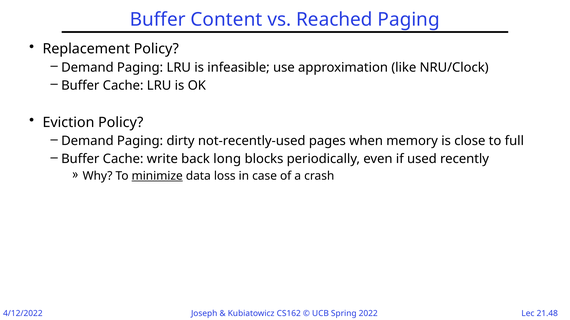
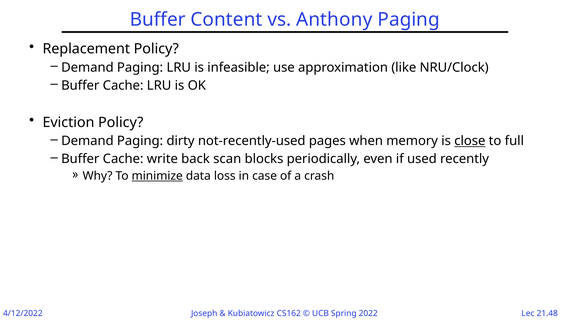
Reached: Reached -> Anthony (334, 19)
close underline: none -> present (470, 141)
long: long -> scan (227, 159)
